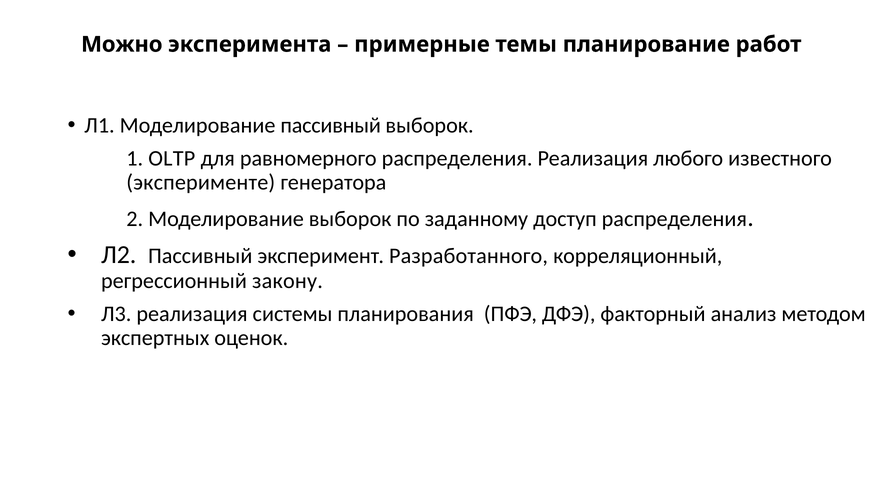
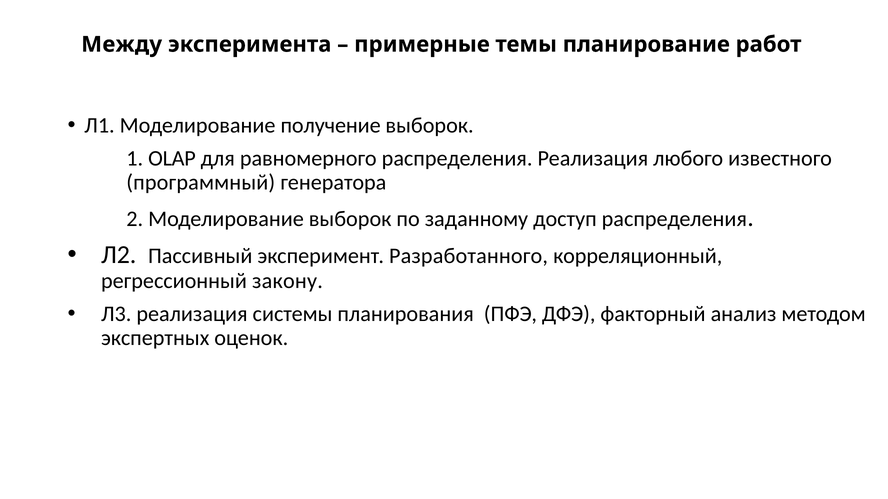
Можно: Можно -> Между (122, 44)
Моделирование пассивный: пассивный -> получение (331, 125)
OLTP: OLTP -> OLAP (172, 159)
эксперименте: эксперименте -> программный (201, 183)
